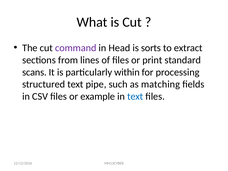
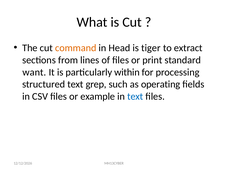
command colour: purple -> orange (76, 48)
sorts: sorts -> tiger (151, 48)
scans: scans -> want (34, 72)
pipe: pipe -> grep (96, 84)
matching: matching -> operating (161, 84)
